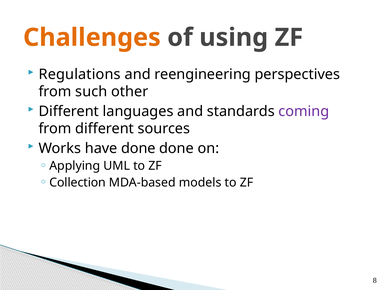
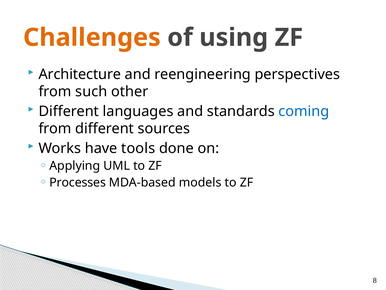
Regulations: Regulations -> Architecture (80, 74)
coming colour: purple -> blue (304, 111)
have done: done -> tools (138, 148)
Collection: Collection -> Processes (78, 182)
